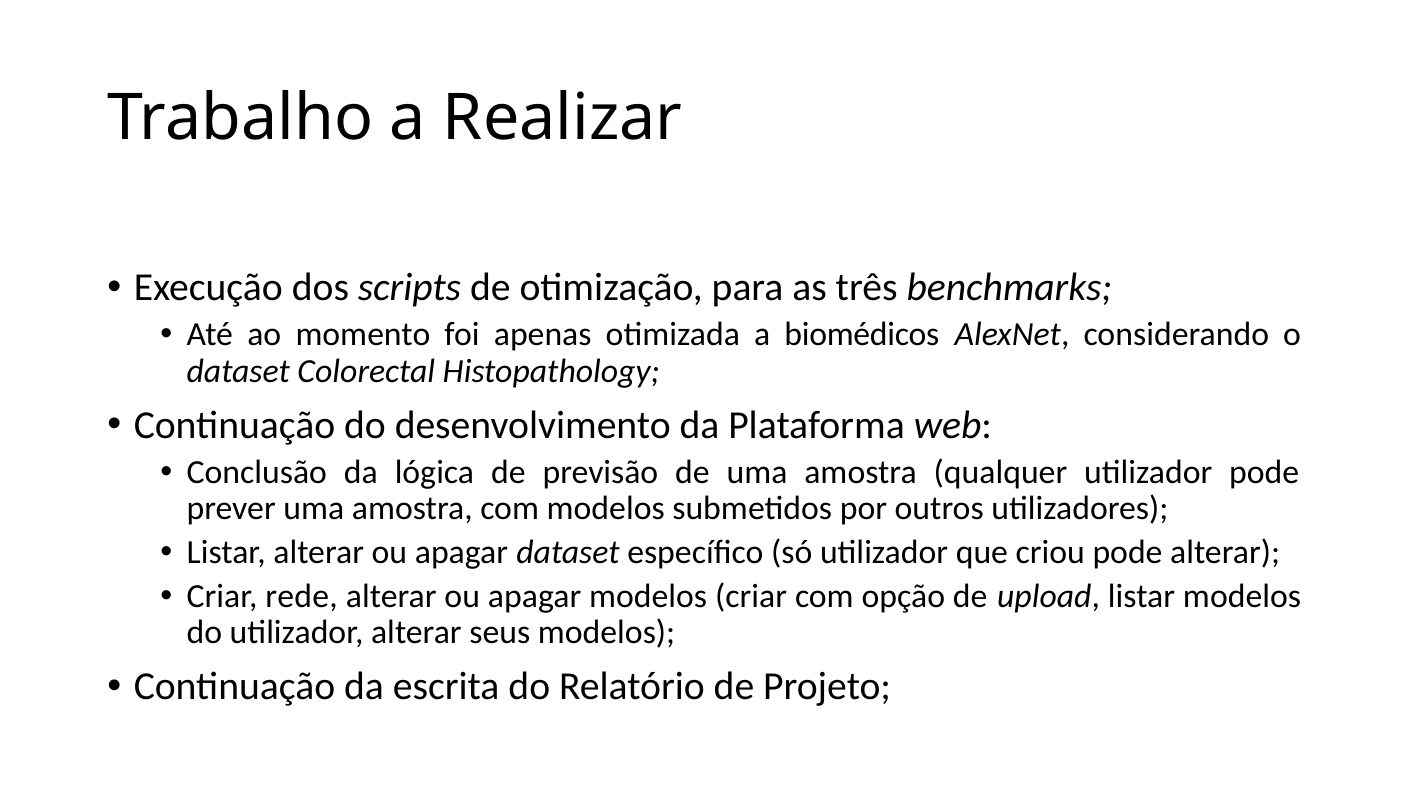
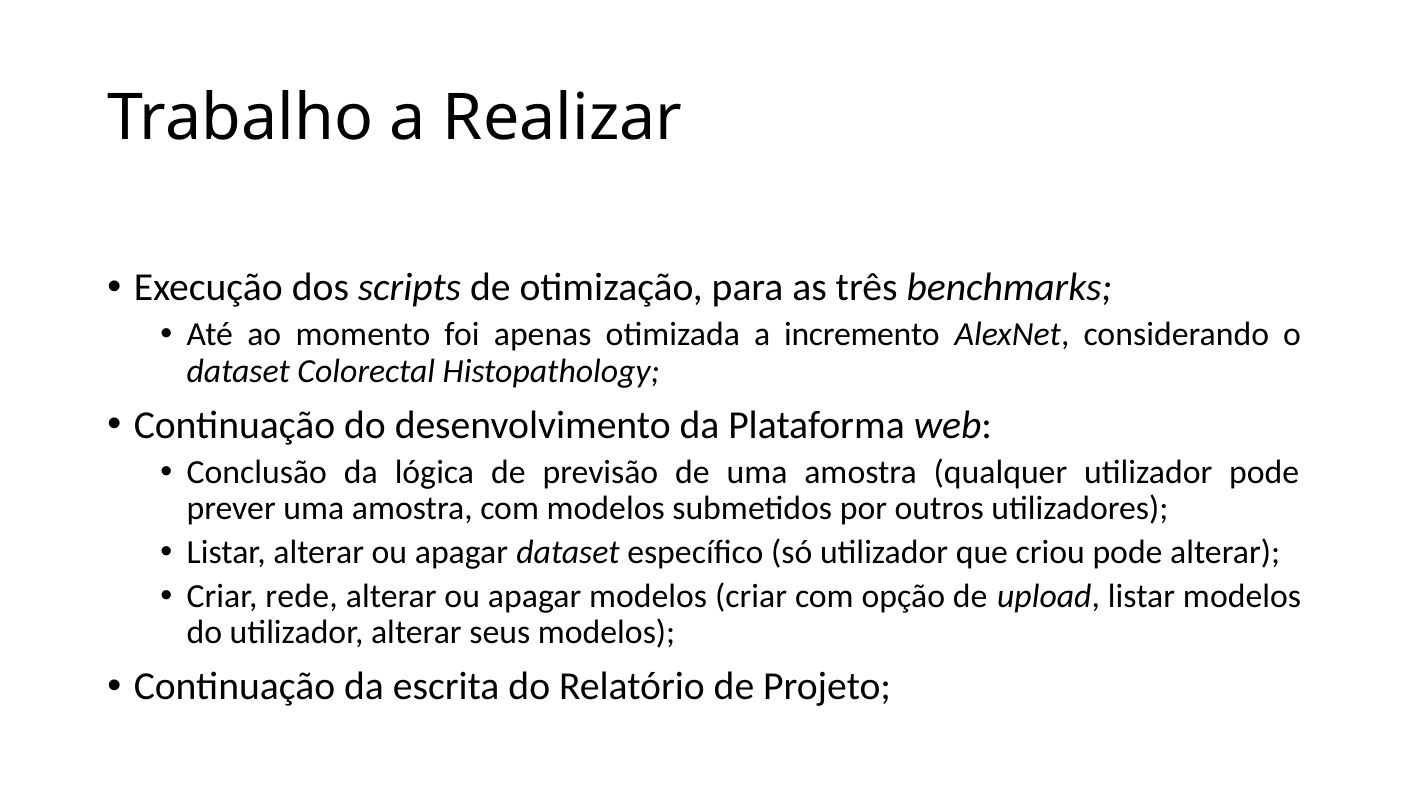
biomédicos: biomédicos -> incremento (862, 335)
